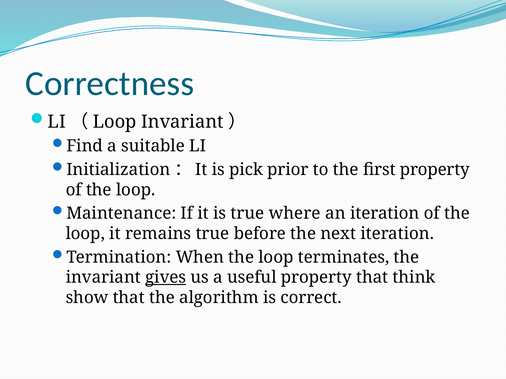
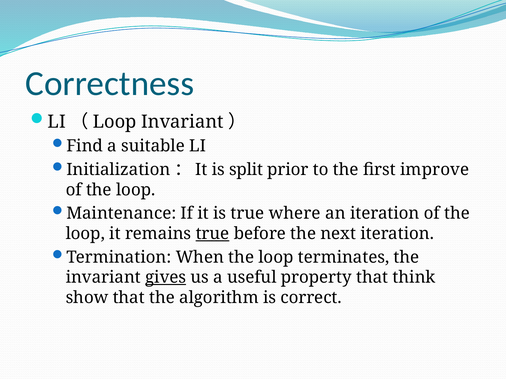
pick: pick -> split (246, 170)
first property: property -> improve (435, 170)
true underline: none -> present (213, 234)
